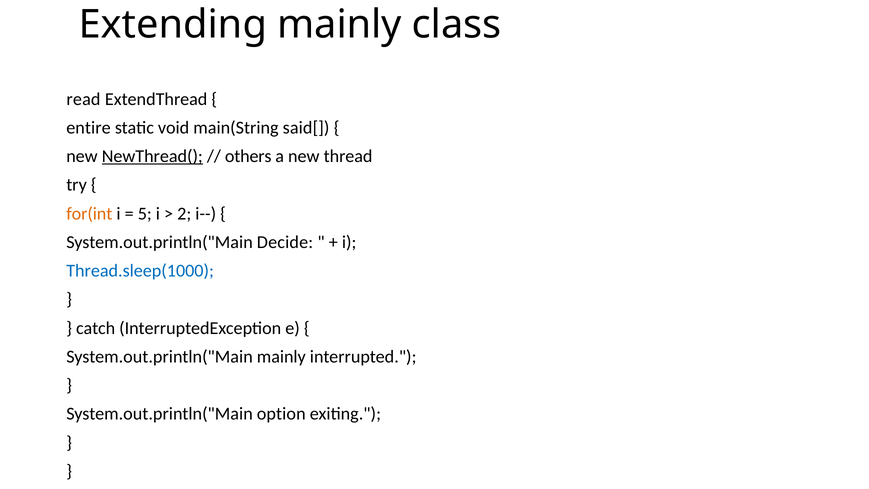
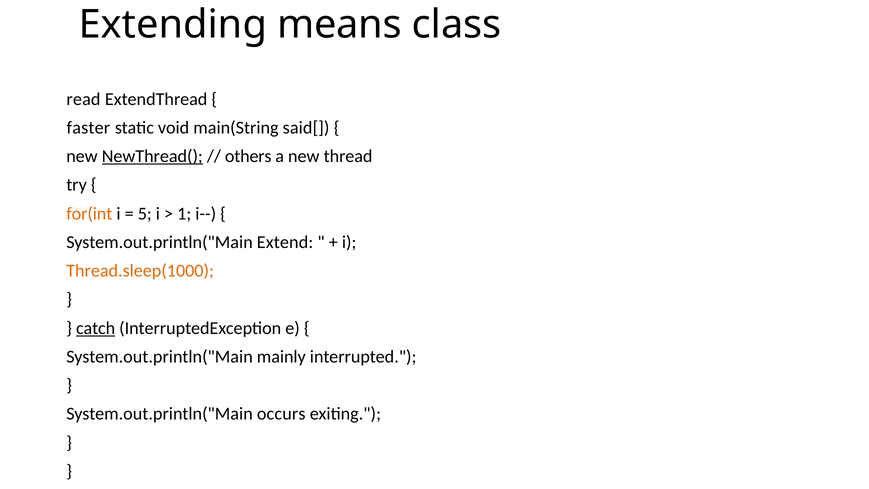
Extending mainly: mainly -> means (339, 24)
entire: entire -> faster (88, 128)
2: 2 -> 1 (184, 214)
Decide: Decide -> Extend (285, 242)
Thread.sleep(1000 colour: blue -> orange (140, 271)
catch underline: none -> present (96, 328)
option: option -> occurs (281, 414)
